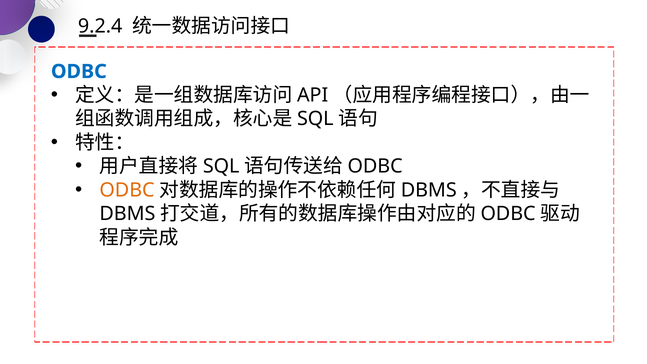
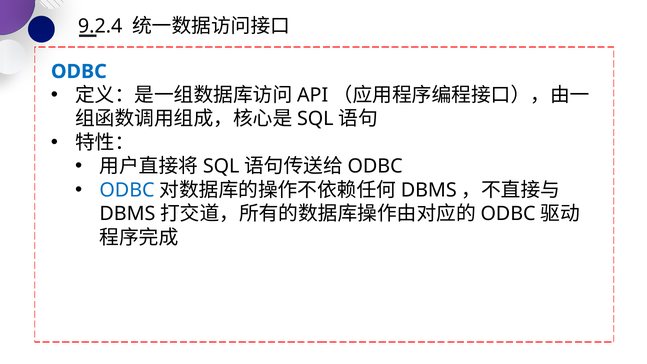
ODBC colour: orange -> blue (127, 190)
